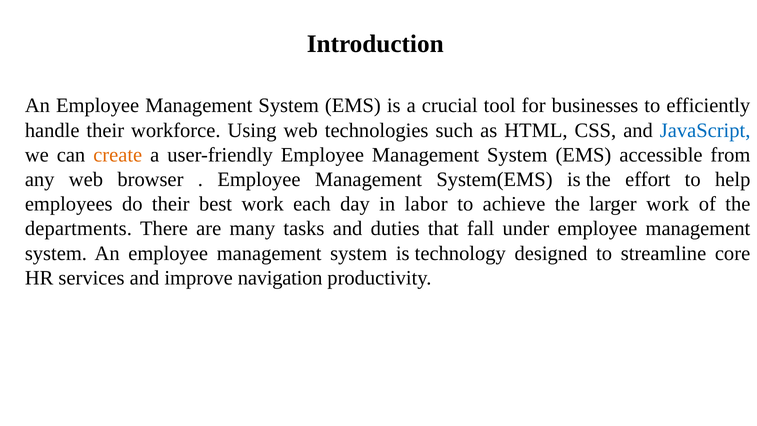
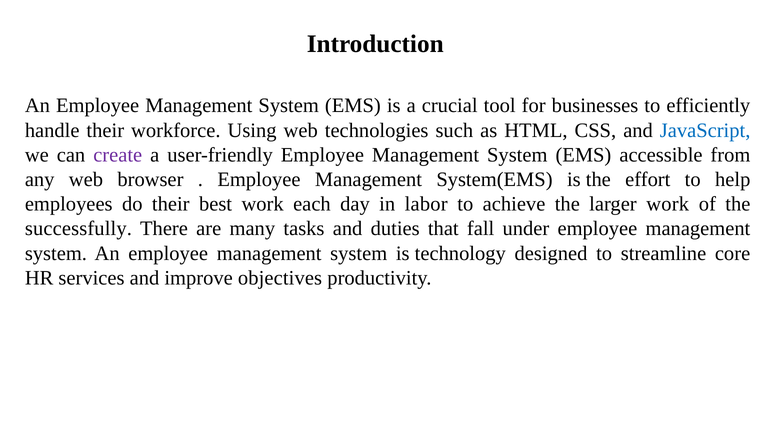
create colour: orange -> purple (118, 155)
departments: departments -> successfully (78, 229)
navigation: navigation -> objectives (280, 278)
